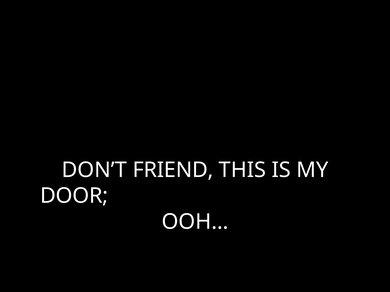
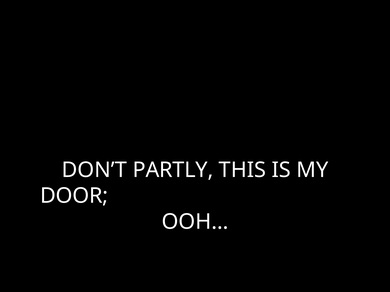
FRIEND: FRIEND -> PARTLY (173, 170)
